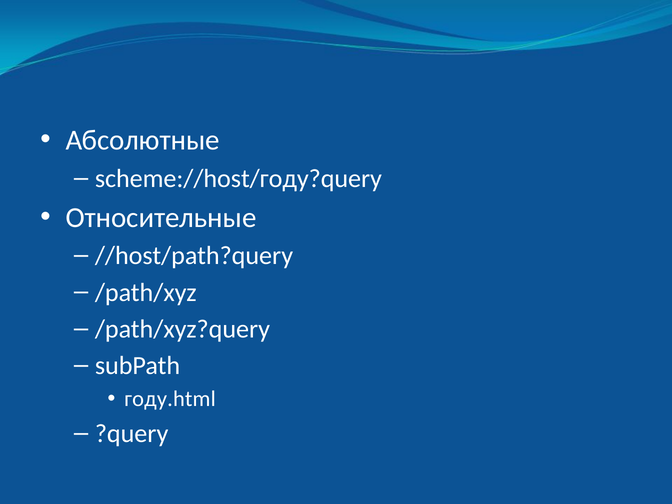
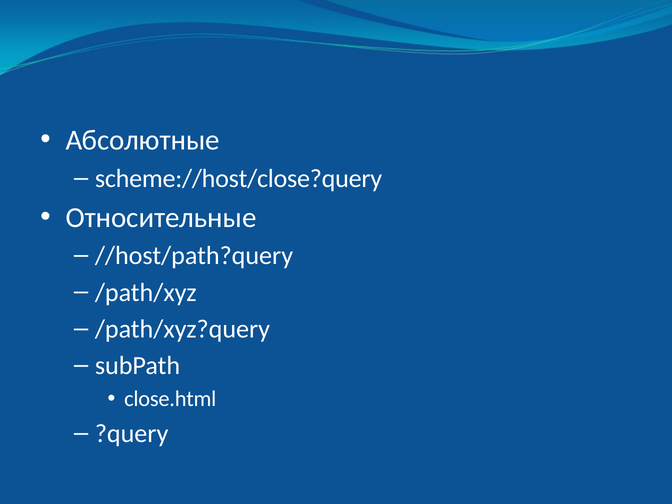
scheme://host/году?query: scheme://host/году?query -> scheme://host/close?query (239, 178)
году.html: году.html -> close.html (170, 399)
